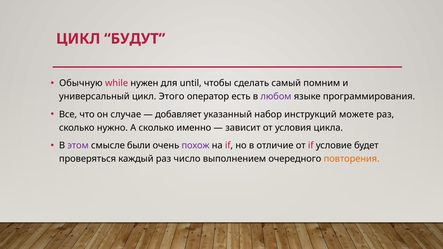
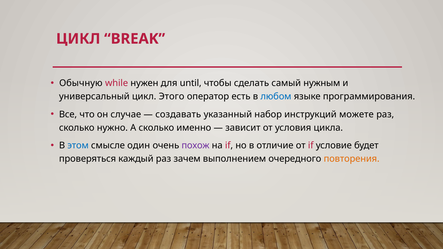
БУДУТ: БУДУТ -> BREAK (135, 39)
помним: помним -> нужным (322, 83)
любом colour: purple -> blue (276, 97)
добавляет: добавляет -> создавать (178, 114)
этом colour: purple -> blue (78, 146)
были: были -> один (139, 146)
число: число -> зачем (187, 159)
